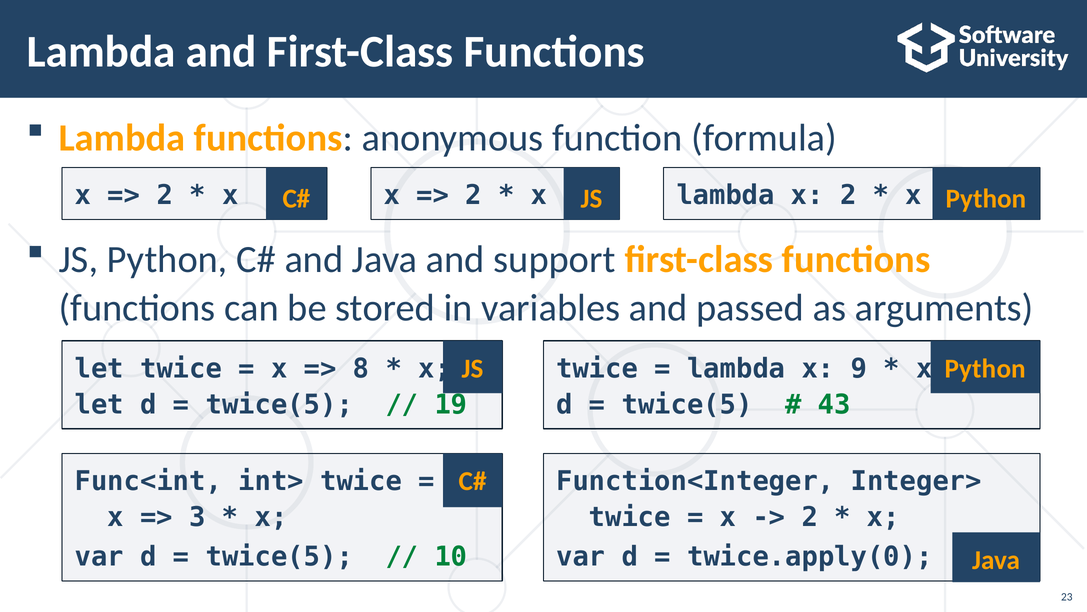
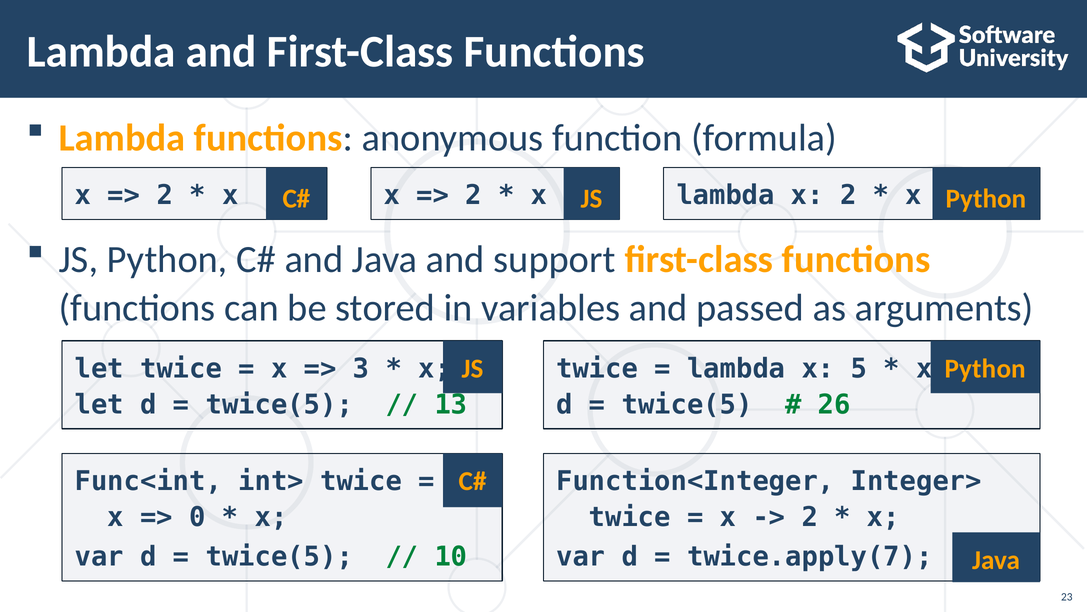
8: 8 -> 3 (361, 368)
9: 9 -> 5 (859, 368)
19: 19 -> 13 (451, 404)
43: 43 -> 26 (834, 404)
3: 3 -> 0 (197, 517)
twice.apply(0: twice.apply(0 -> twice.apply(7 (810, 556)
